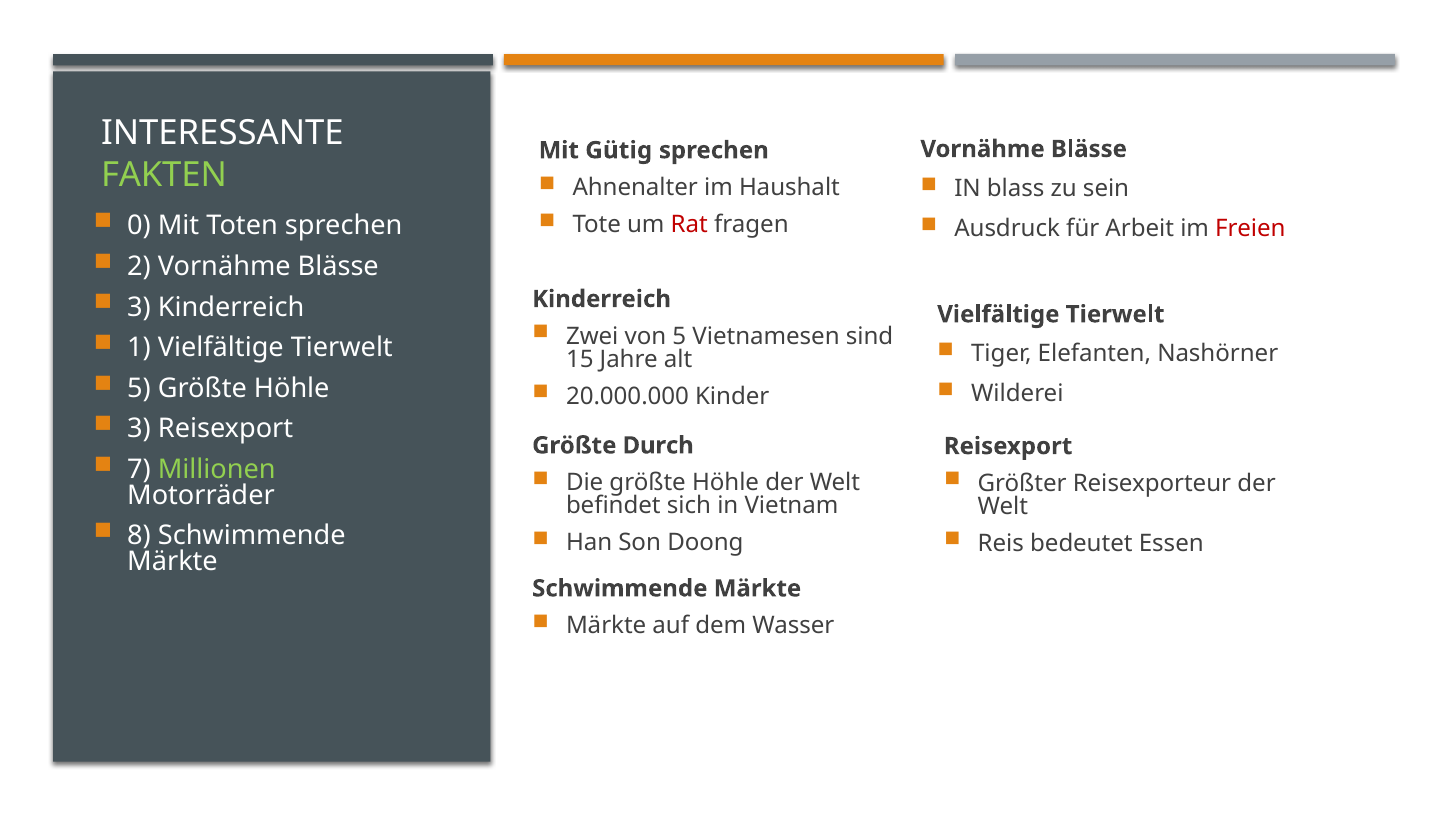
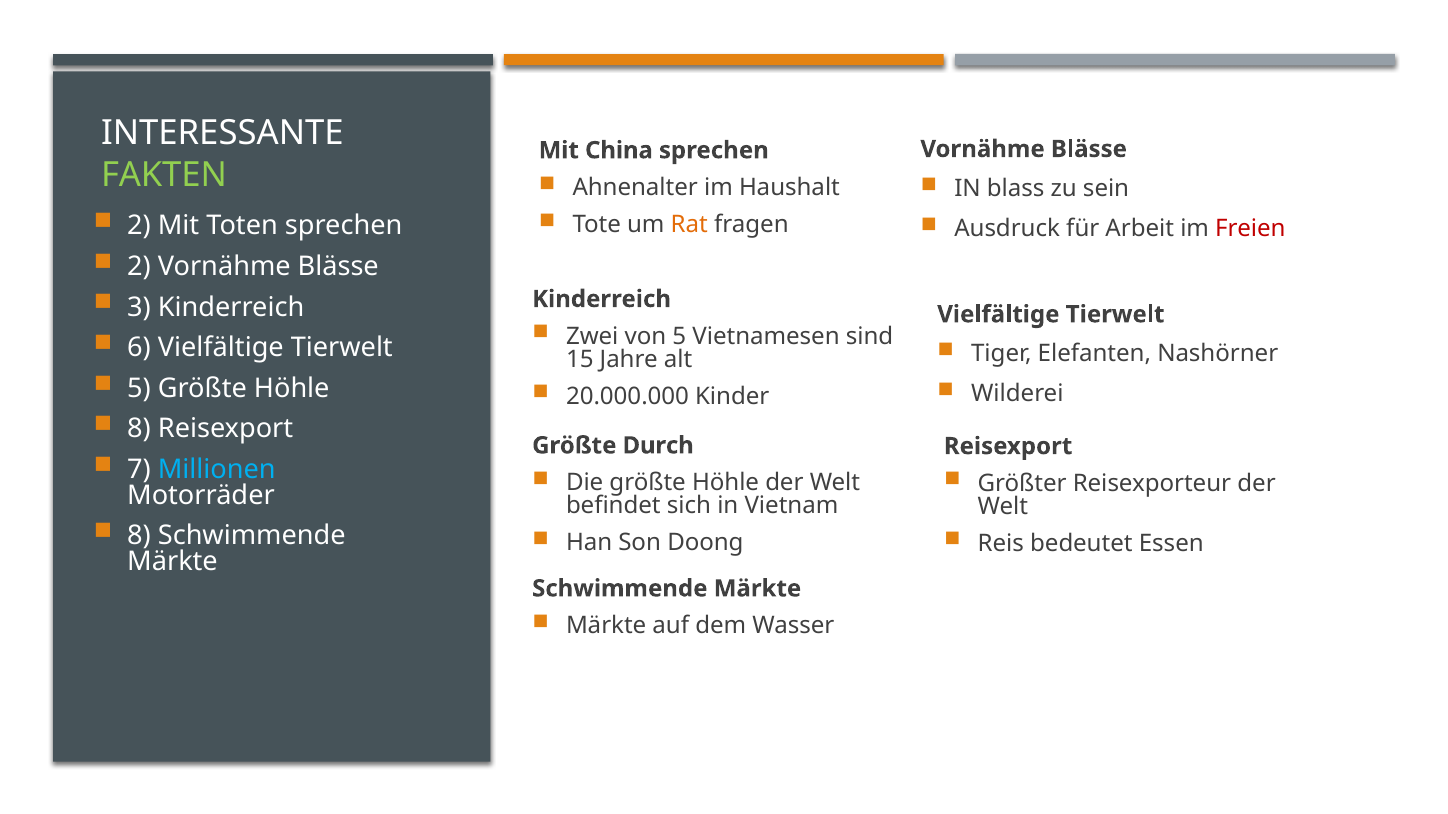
Gütig: Gütig -> China (619, 150)
0: 0 -> 2 (139, 226)
Rat colour: red -> orange (689, 225)
1: 1 -> 6 (139, 348)
3: 3 -> 8 (139, 429)
Millionen colour: light green -> light blue (217, 470)
